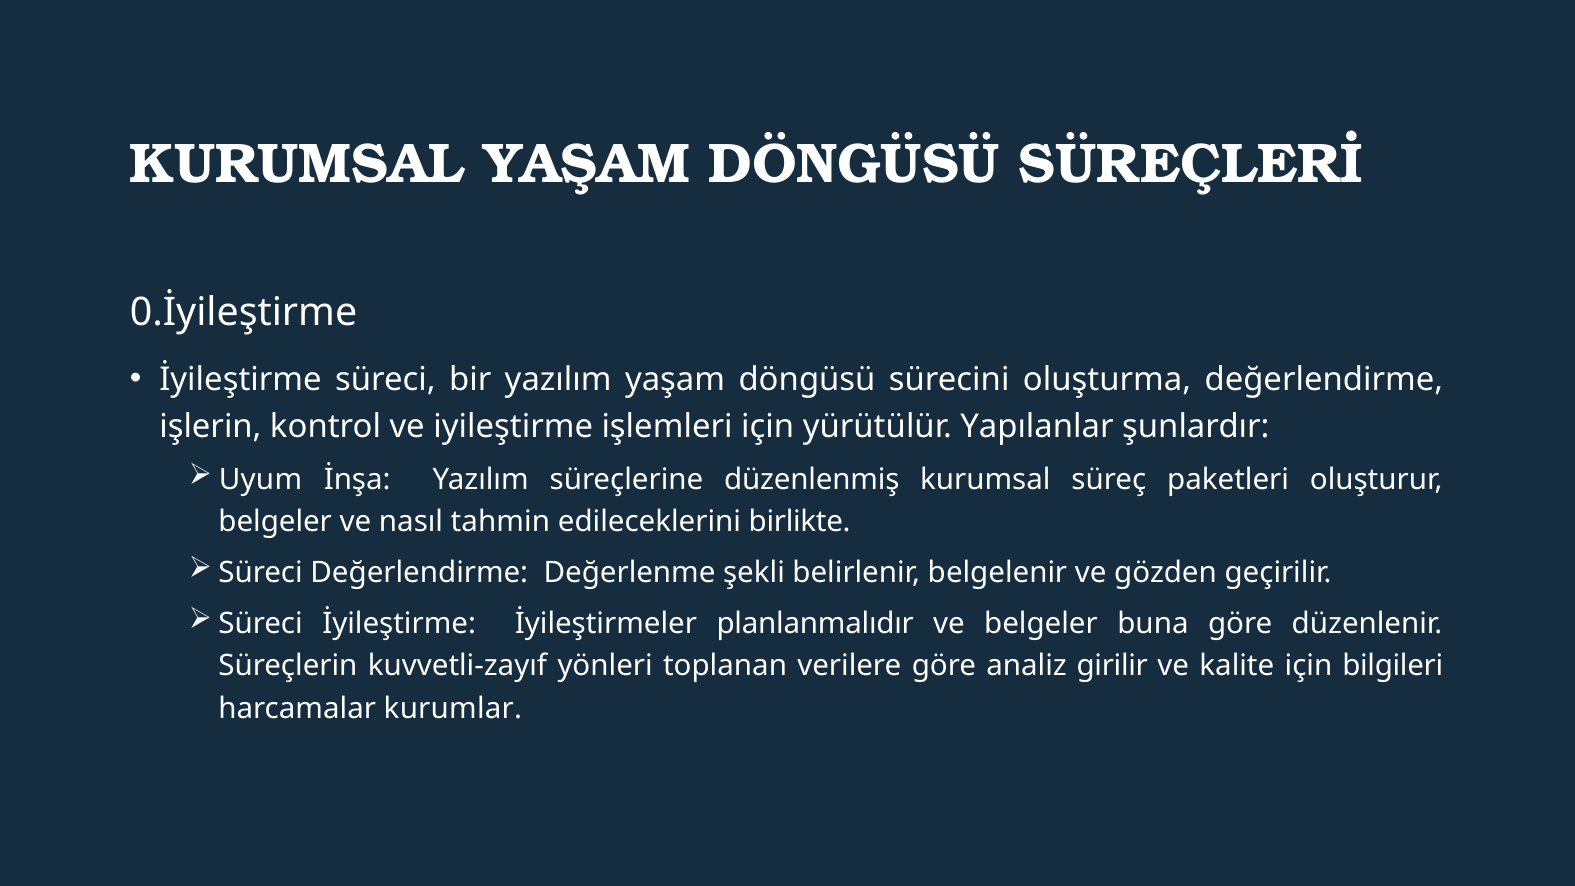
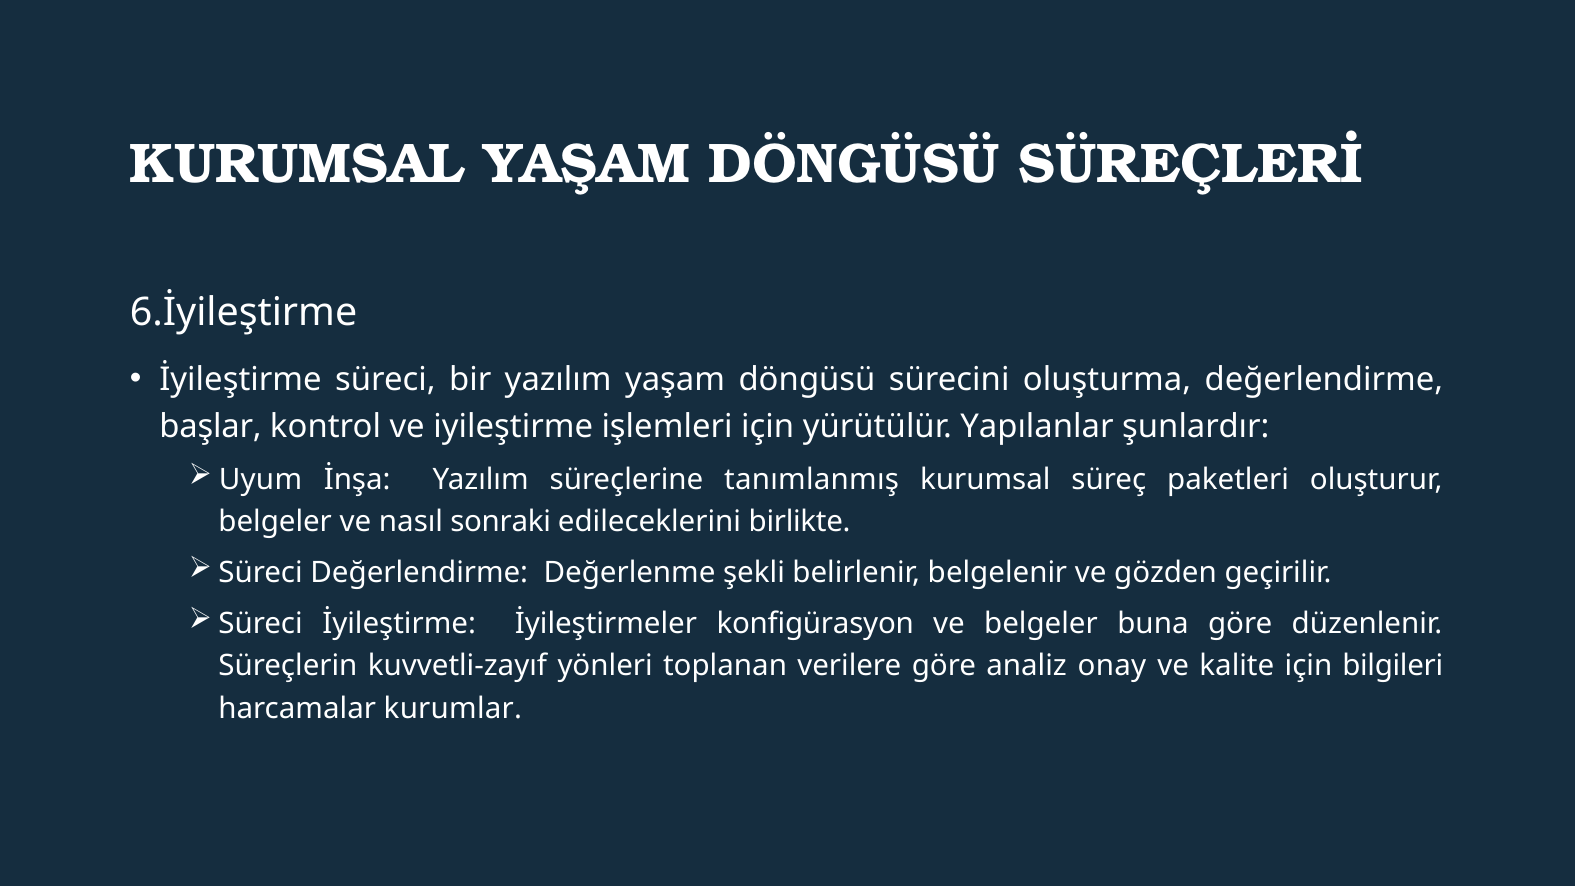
0.İyileştirme: 0.İyileştirme -> 6.İyileştirme (244, 312)
işlerin: işlerin -> başlar (211, 427)
düzenlenmiş: düzenlenmiş -> tanımlanmış (812, 479)
tahmin: tahmin -> sonraki (501, 522)
planlanmalıdır: planlanmalıdır -> konfigürasyon (815, 623)
girilir: girilir -> onay (1112, 666)
